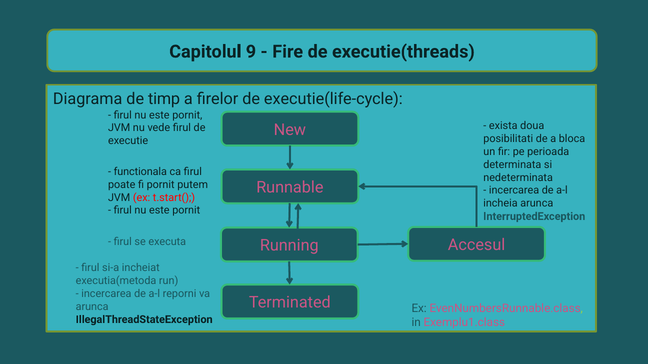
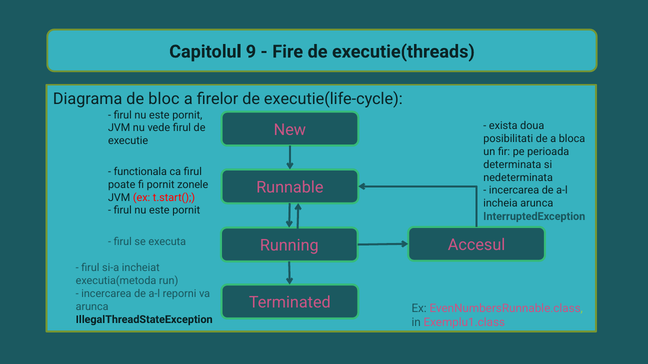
timp: timp -> bloc (164, 99)
putem: putem -> zonele (193, 185)
